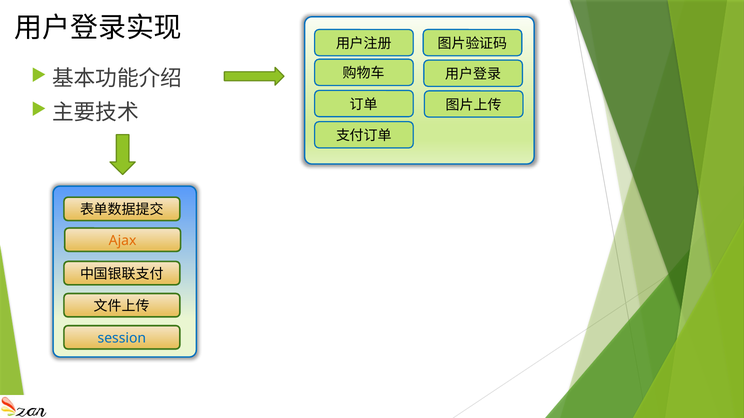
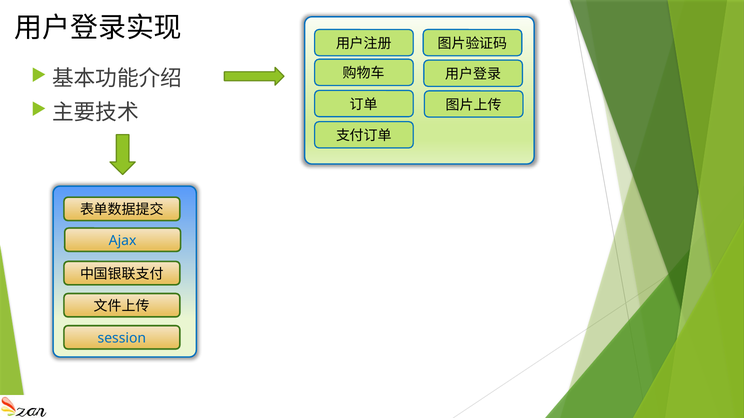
Ajax colour: orange -> blue (123, 241)
